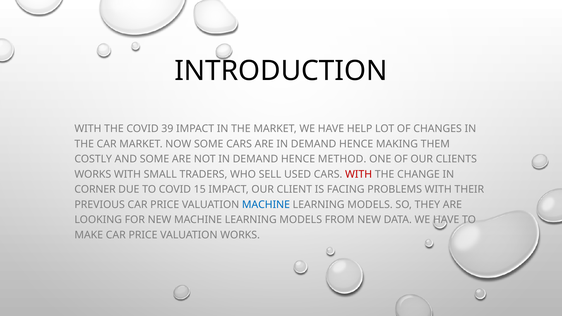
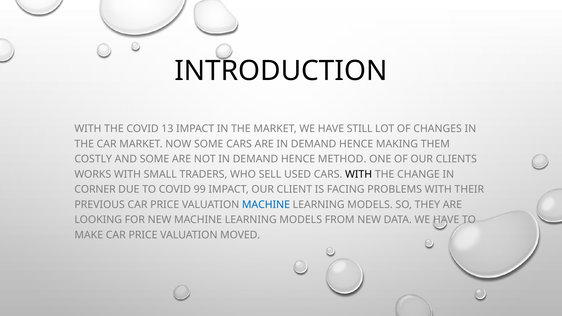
39: 39 -> 13 (167, 129)
HELP: HELP -> STILL (360, 129)
WITH colour: red -> black (359, 174)
15: 15 -> 99 (200, 189)
VALUATION WORKS: WORKS -> MOVED (240, 235)
